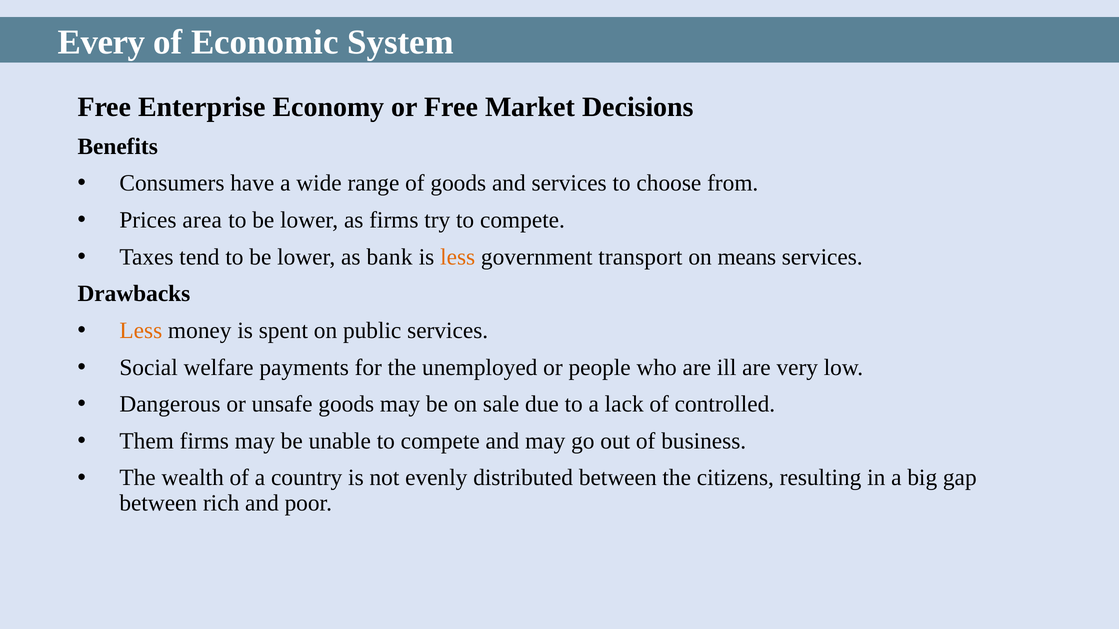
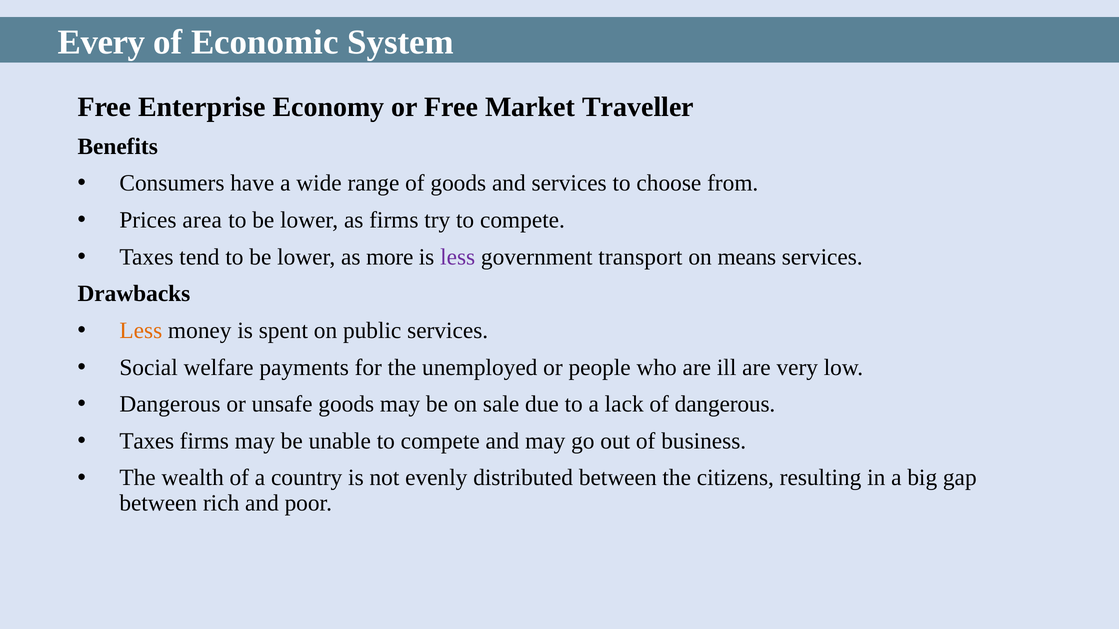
Decisions: Decisions -> Traveller (638, 107)
bank: bank -> more (390, 257)
less colour: orange -> purple (458, 257)
of controlled: controlled -> dangerous (725, 404)
Them: Them -> Taxes (147, 441)
